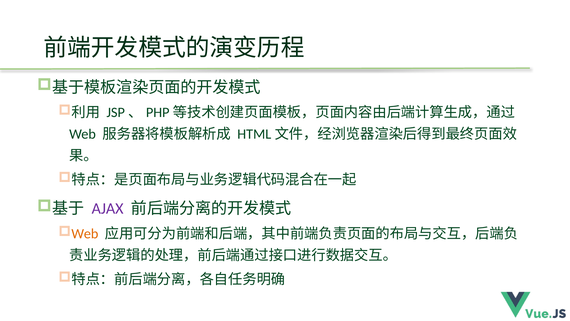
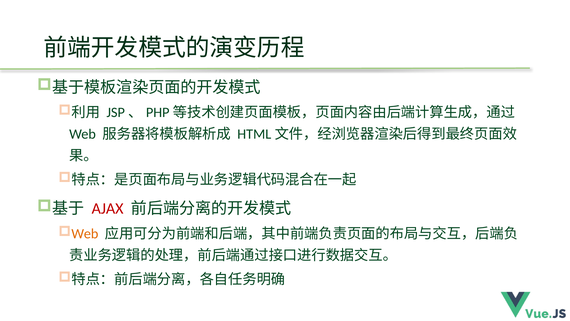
AJAX colour: purple -> red (108, 208)
